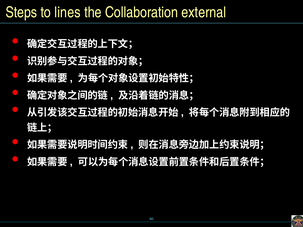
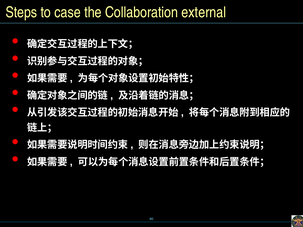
lines: lines -> case (68, 12)
